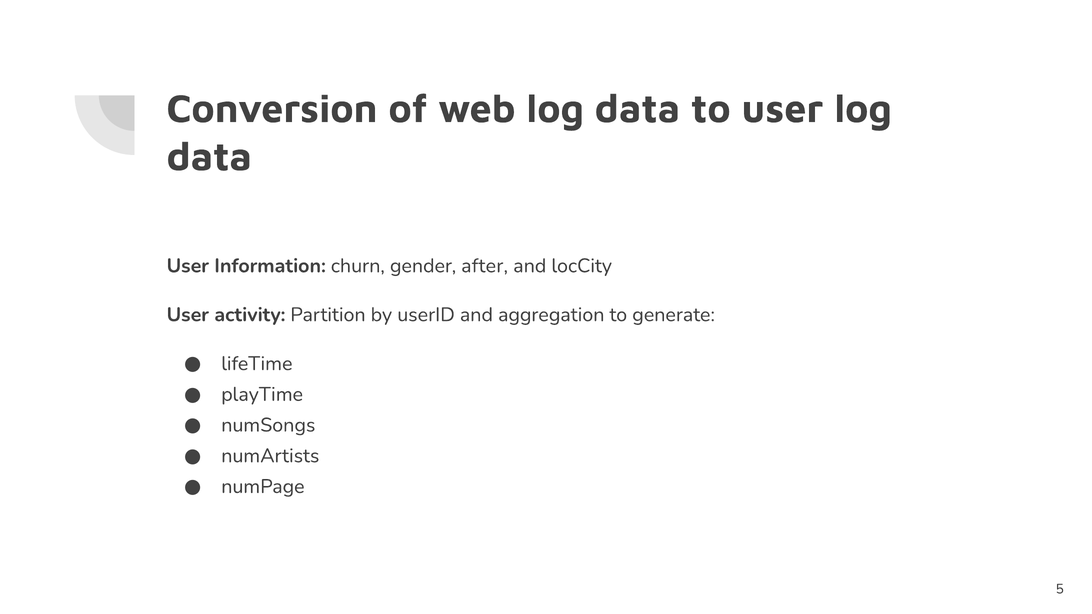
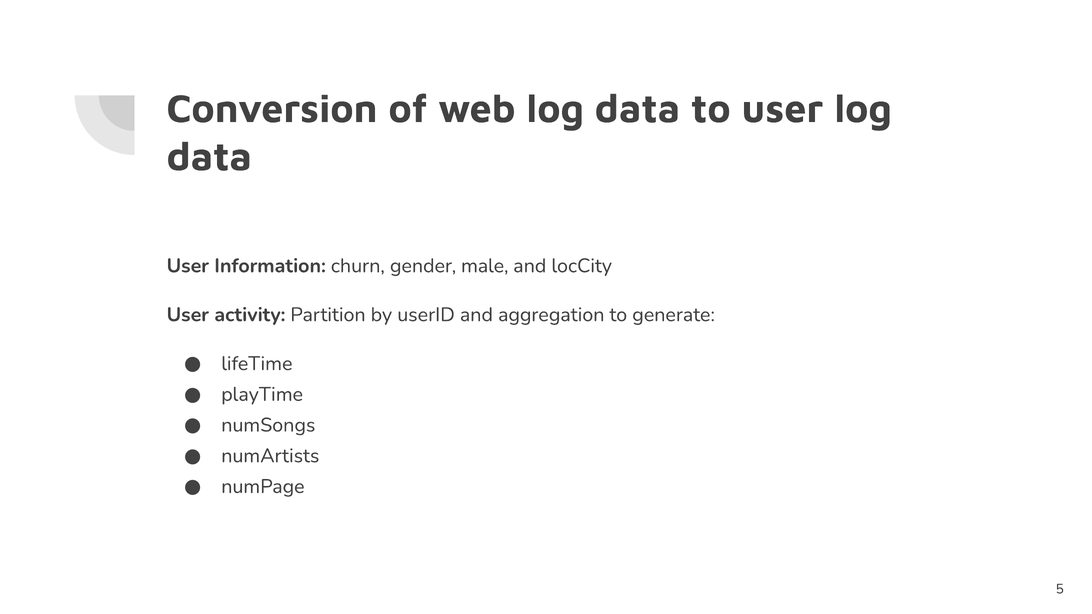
after: after -> male (485, 266)
